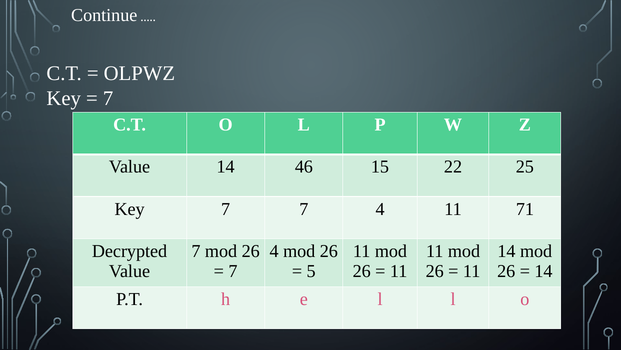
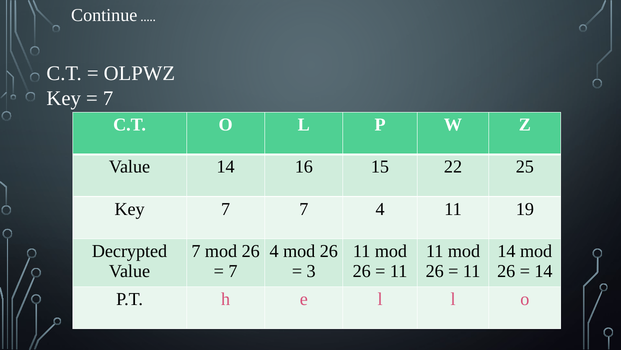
46: 46 -> 16 (304, 167)
71: 71 -> 19 (525, 209)
5: 5 -> 3 (311, 271)
